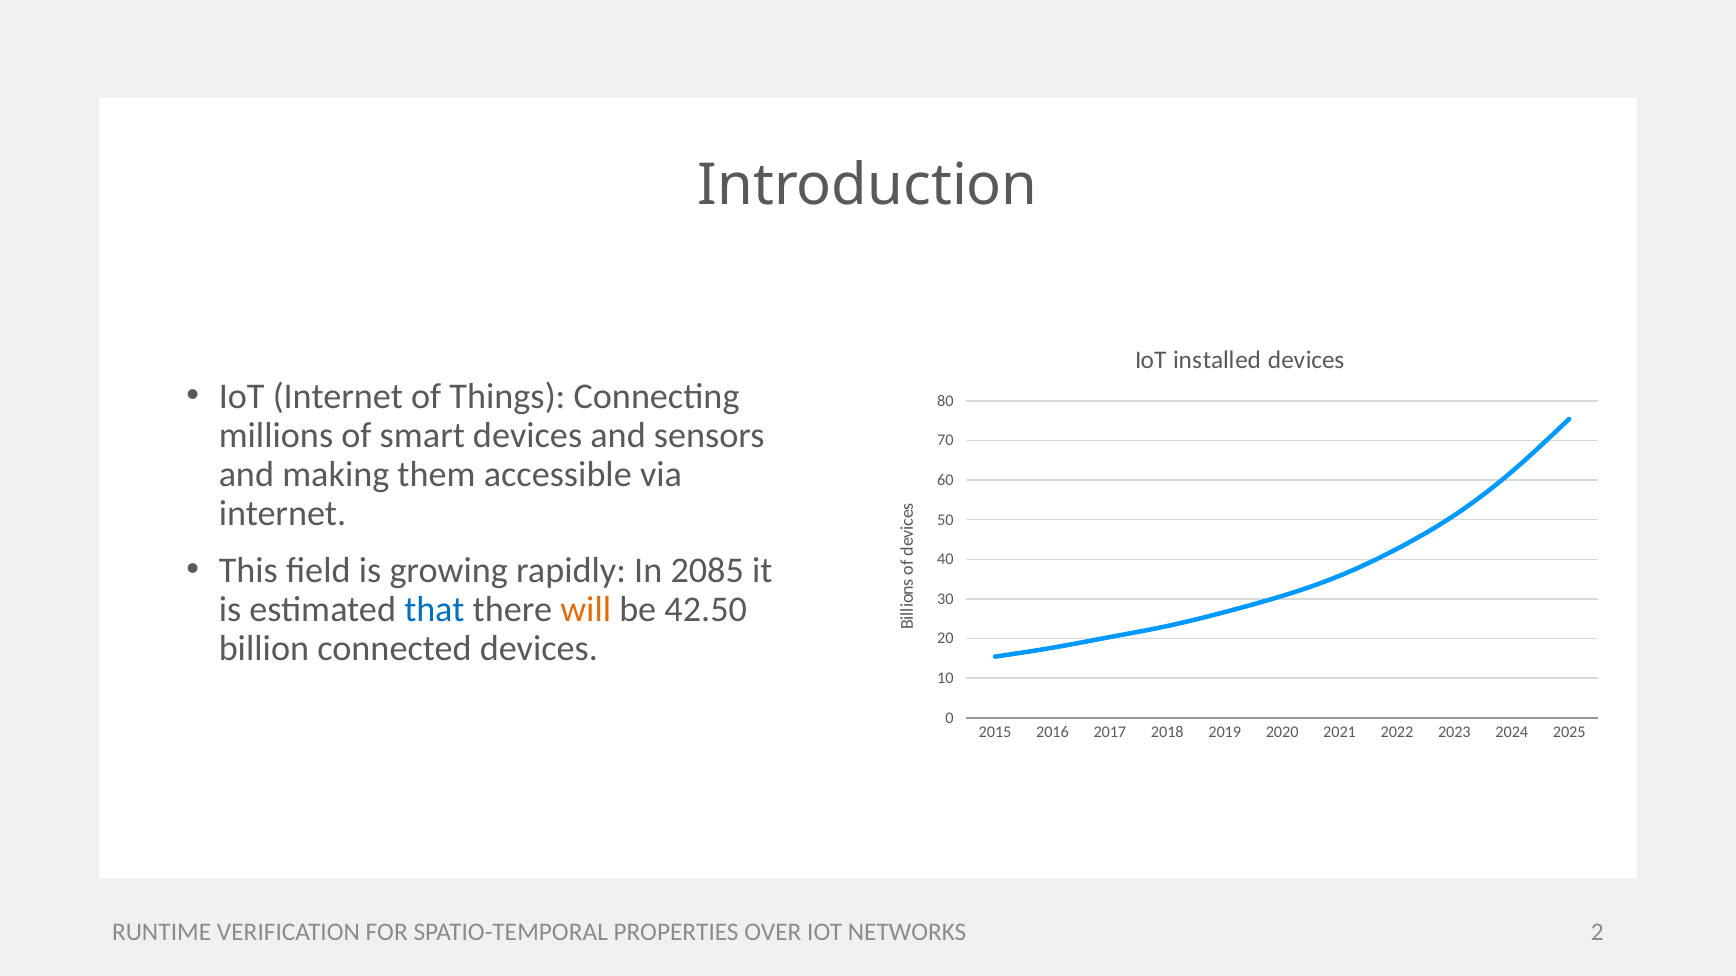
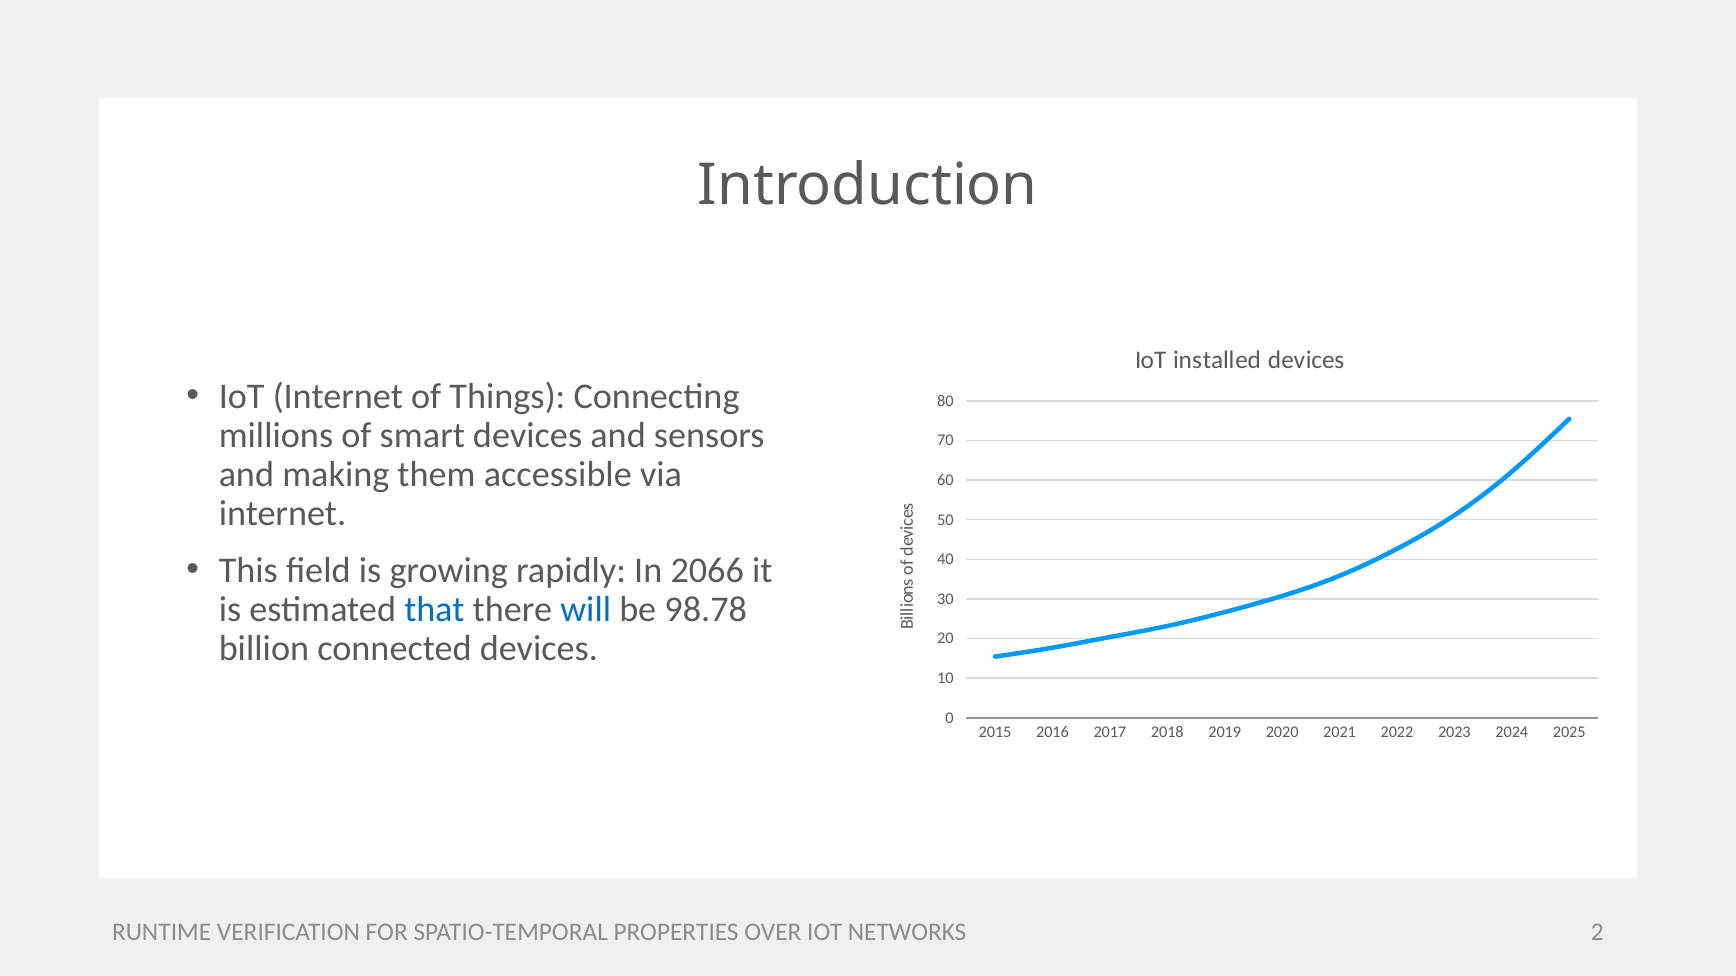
2085: 2085 -> 2066 (707, 571)
will colour: orange -> blue (586, 610)
42.50: 42.50 -> 98.78 (706, 610)
